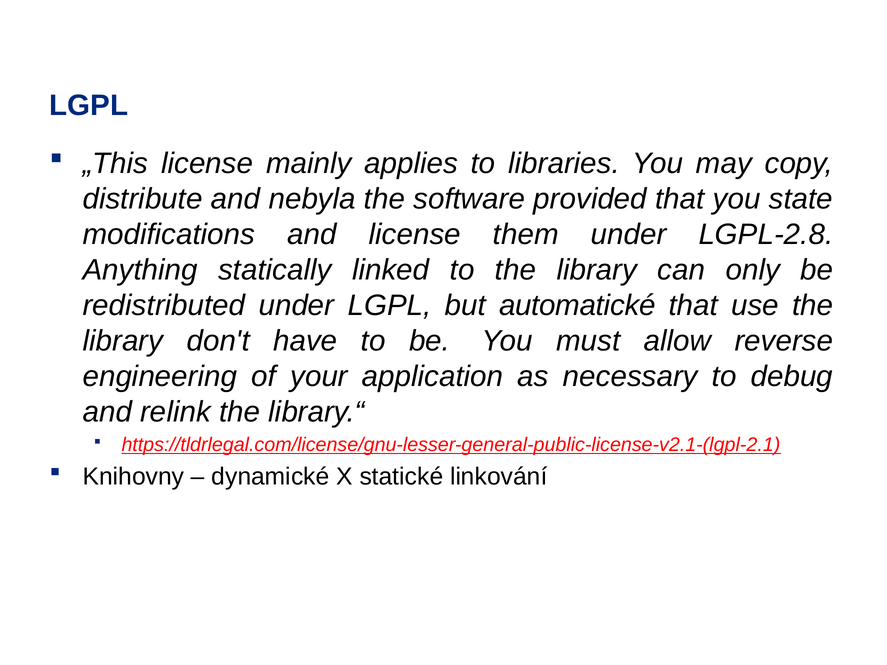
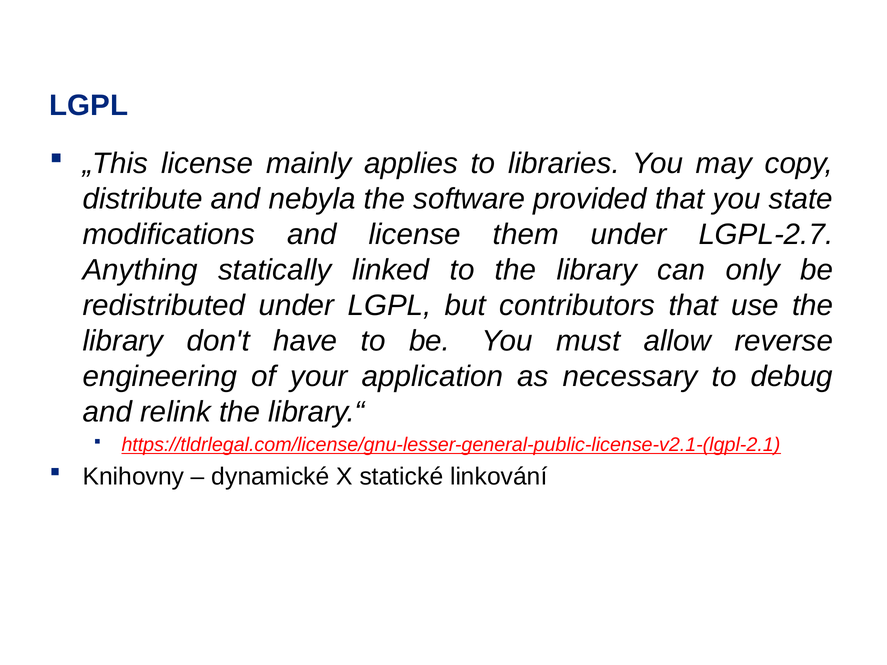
LGPL-2.8: LGPL-2.8 -> LGPL-2.7 (766, 235)
automatické: automatické -> contributors (577, 306)
